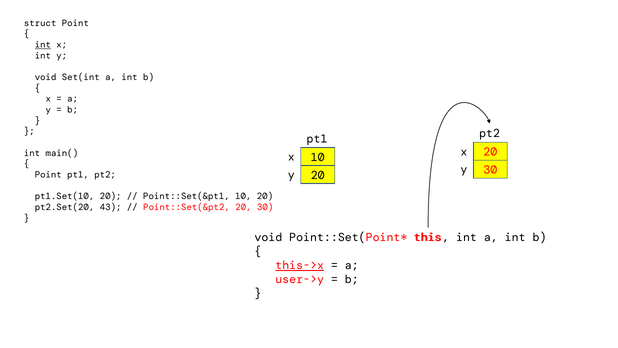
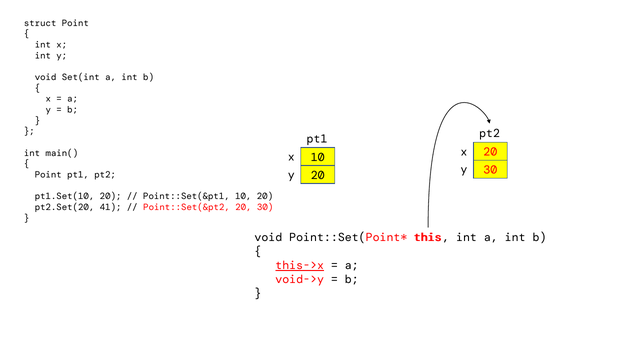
int underline: present -> none (43, 45)
43: 43 -> 41 (111, 207)
user->y: user->y -> void->y (300, 279)
